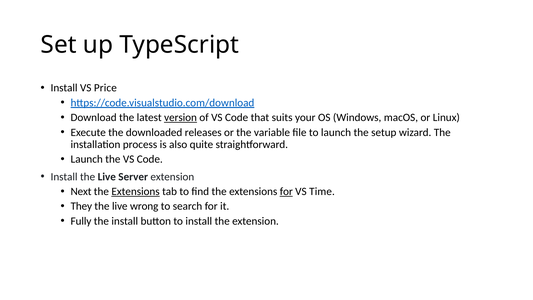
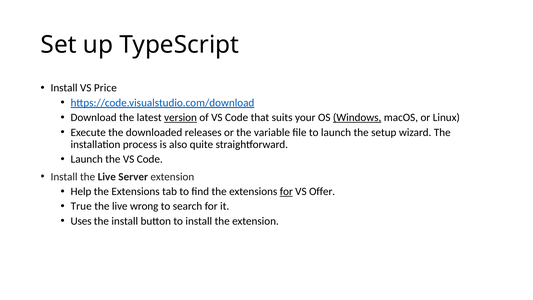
Windows underline: none -> present (357, 118)
Next: Next -> Help (81, 191)
Extensions underline: present -> none (136, 191)
Time: Time -> Offer (322, 191)
They: They -> True (81, 206)
Fully: Fully -> Uses (81, 221)
